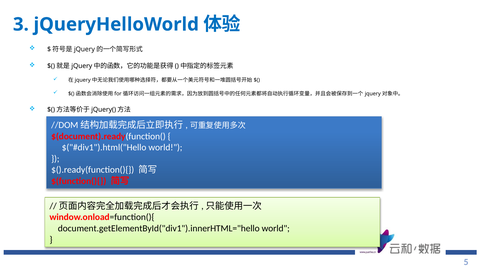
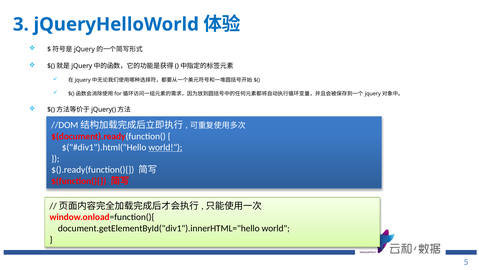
world underline: none -> present (165, 147)
